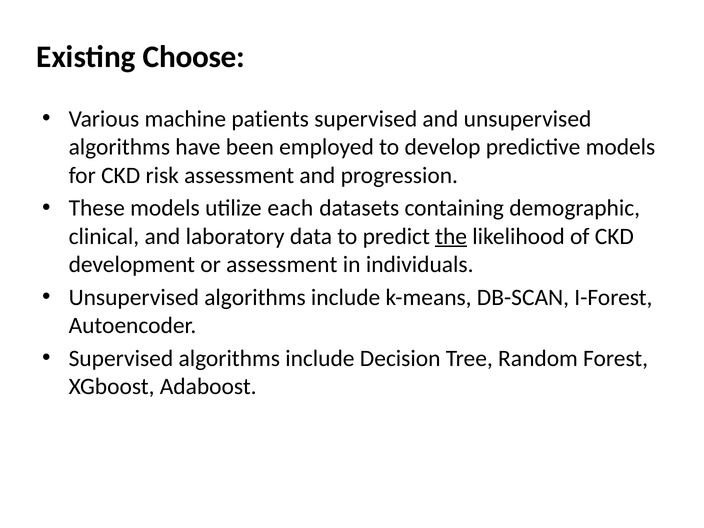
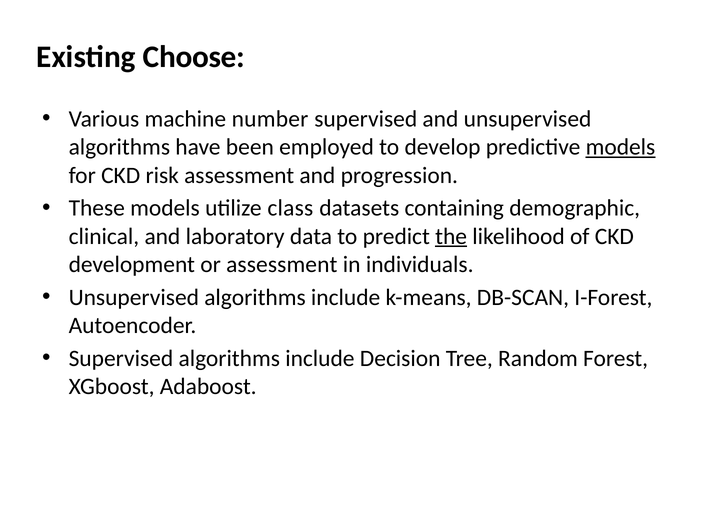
patients: patients -> number (270, 119)
models underline: none -> present (620, 147)
each: each -> class (290, 208)
